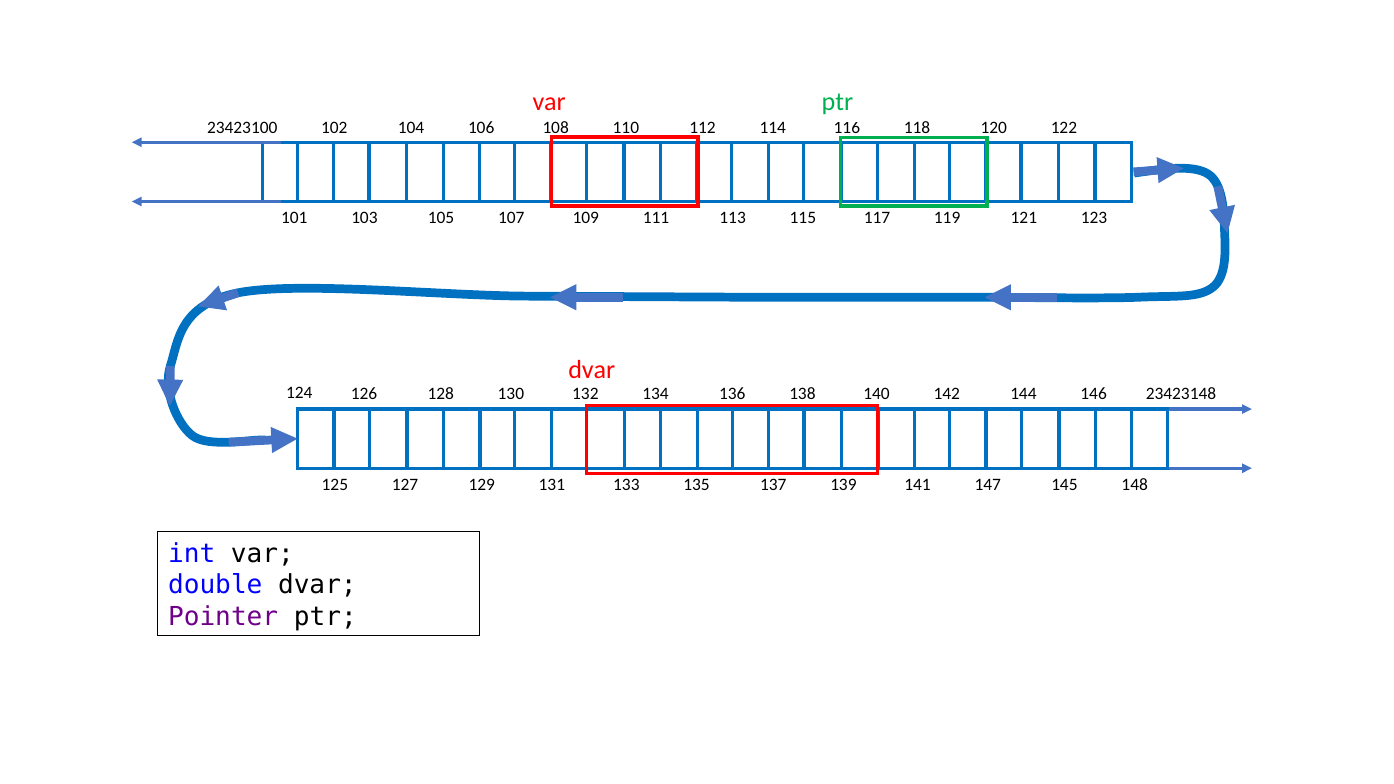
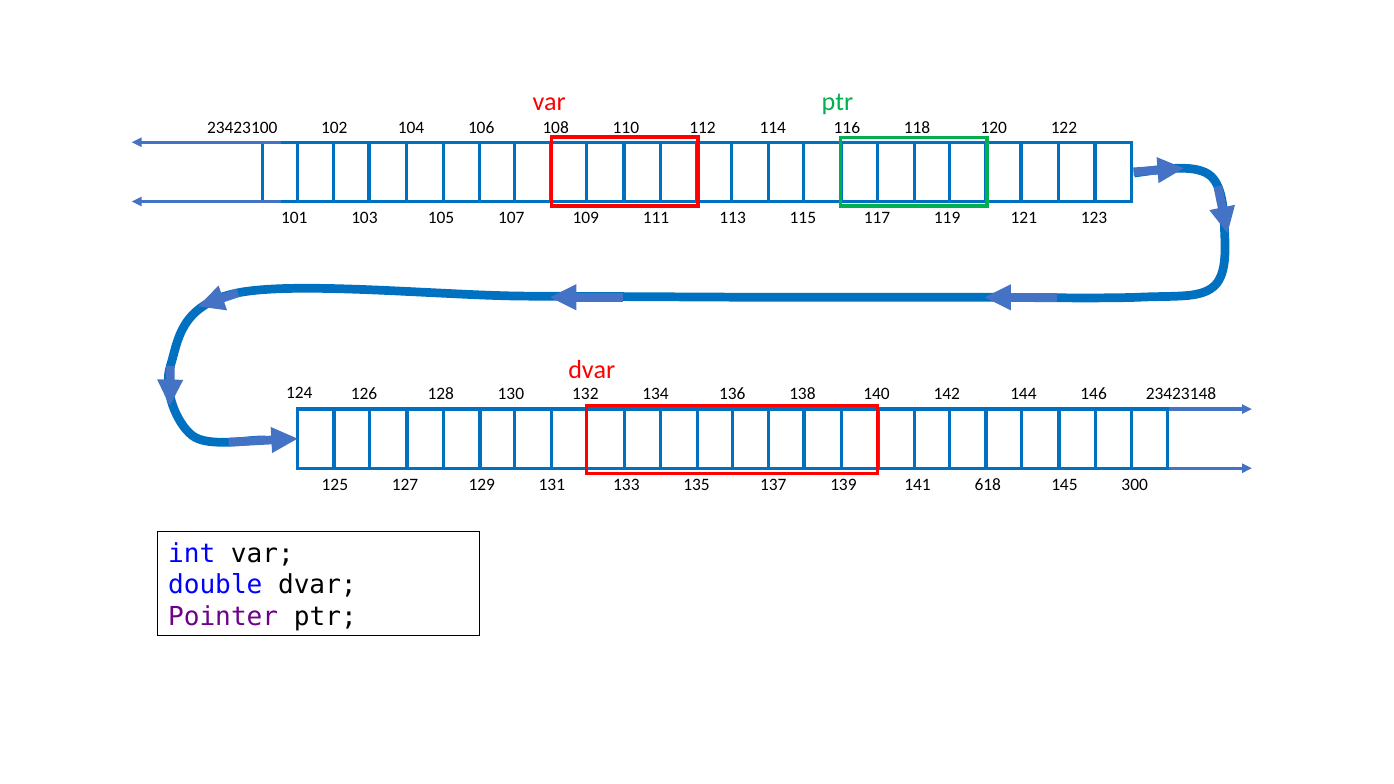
147: 147 -> 618 (988, 485)
148: 148 -> 300 (1135, 485)
